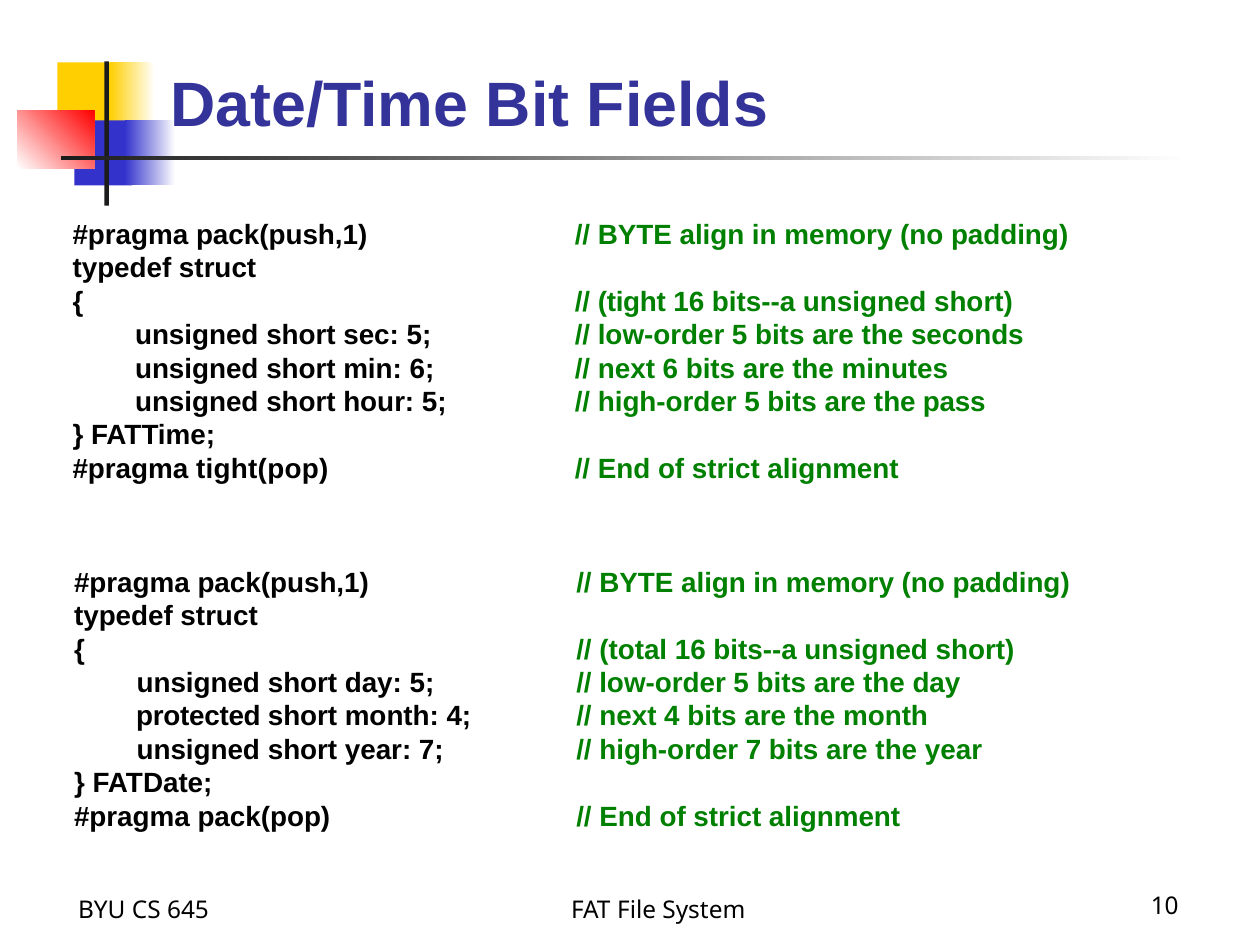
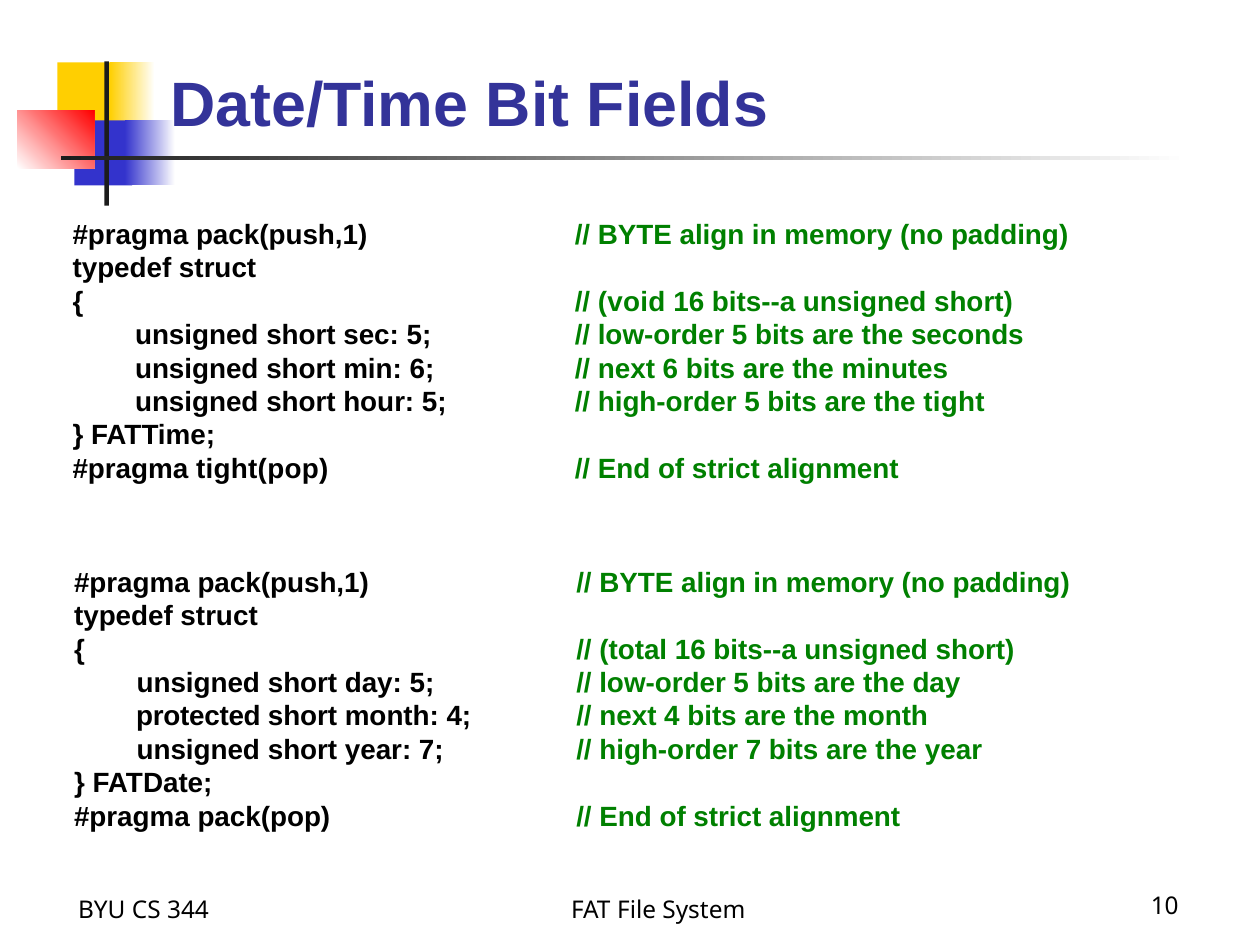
tight: tight -> void (632, 302)
pass: pass -> tight (954, 403)
645: 645 -> 344 (188, 911)
